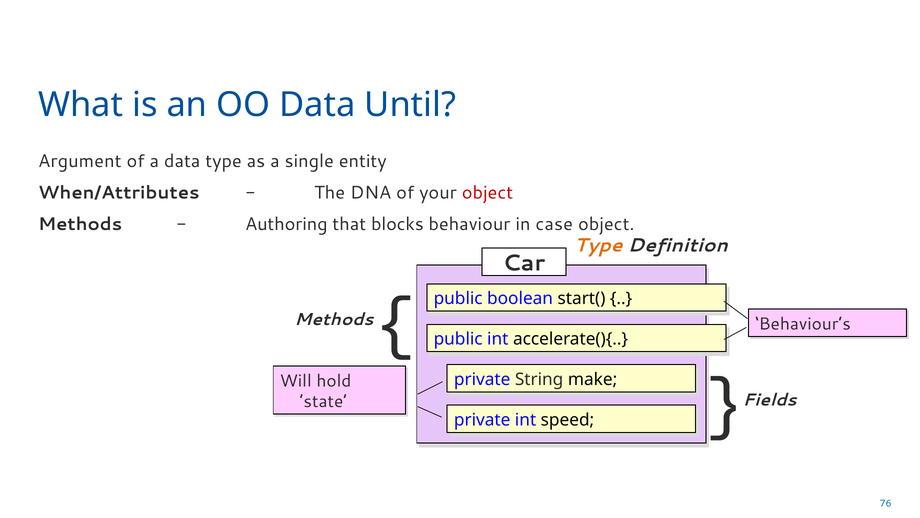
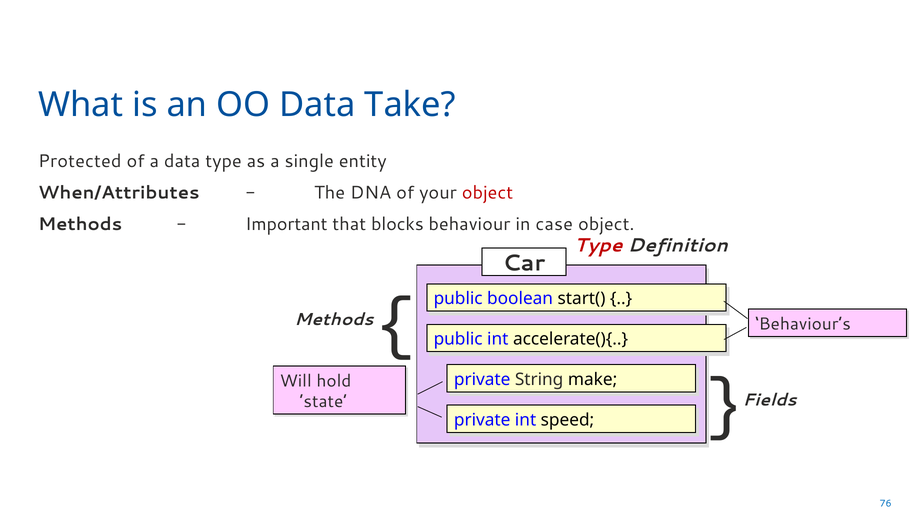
Until: Until -> Take (410, 105)
Argument: Argument -> Protected (80, 161)
Authoring: Authoring -> Important (286, 224)
Type colour: orange -> red (598, 245)
